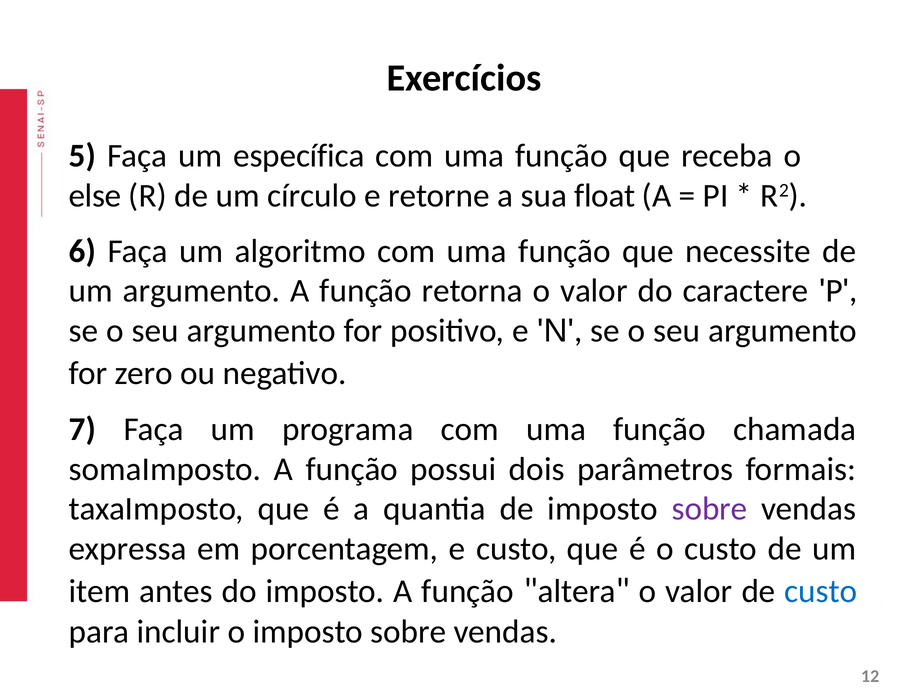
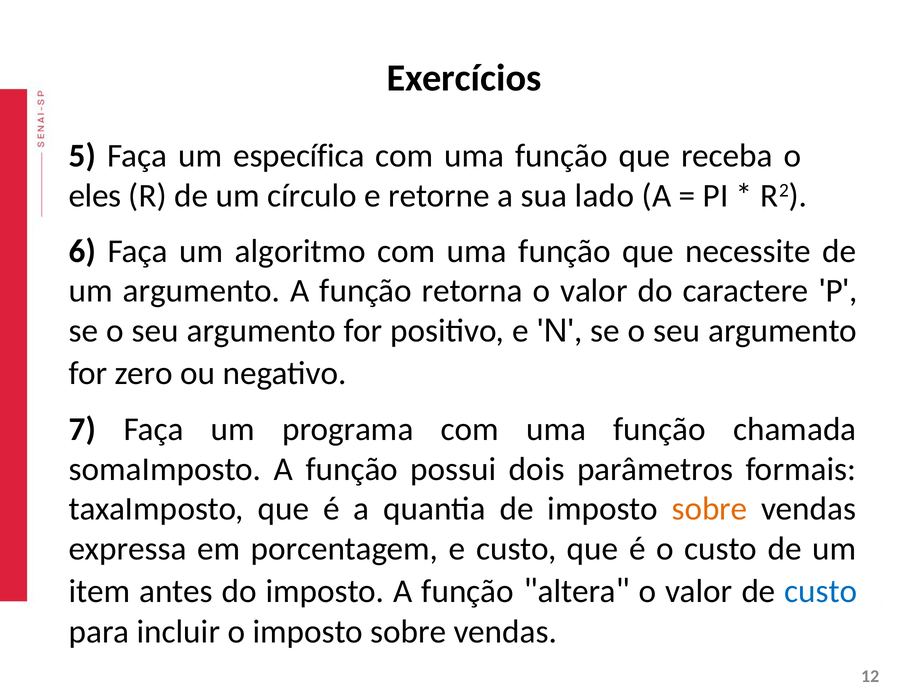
else: else -> eles (95, 196)
float: float -> lado (605, 196)
sobre colour: purple -> orange (710, 509)
